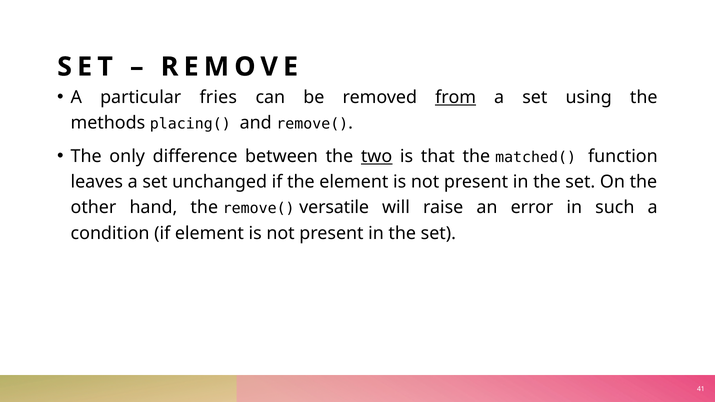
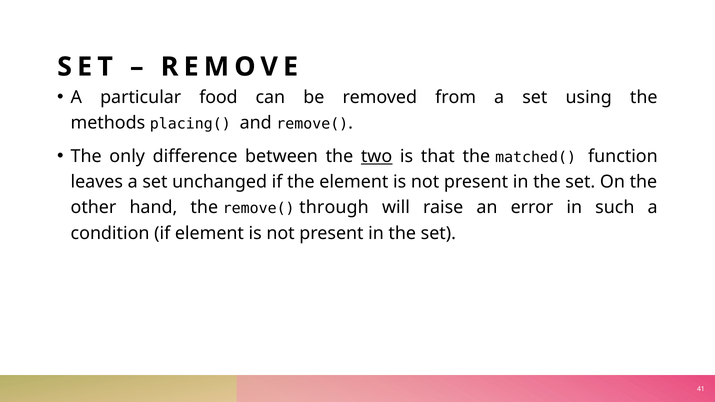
fries: fries -> food (218, 97)
from underline: present -> none (456, 97)
versatile: versatile -> through (334, 208)
